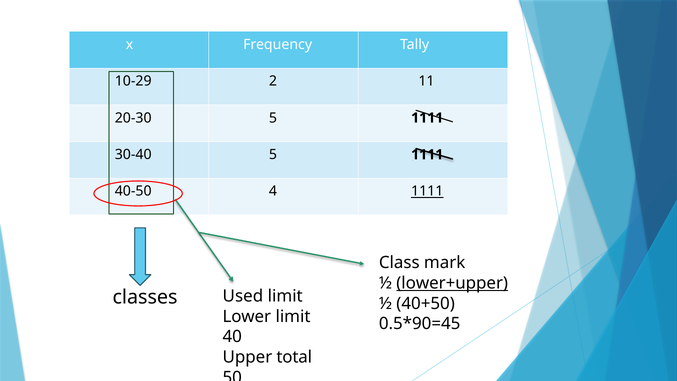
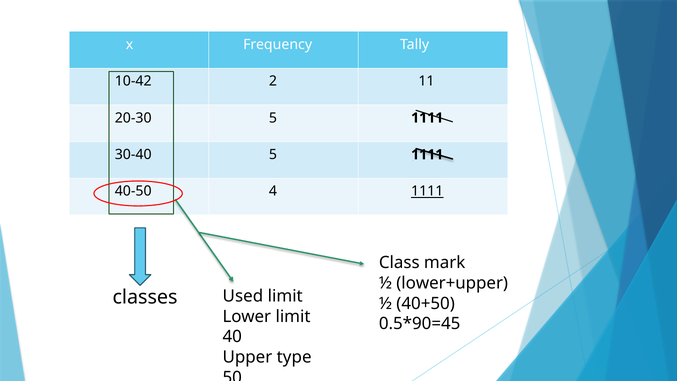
10-29: 10-29 -> 10-42 (133, 81)
lower+upper underline: present -> none (452, 283)
total: total -> type (294, 357)
